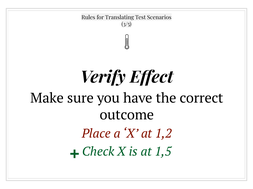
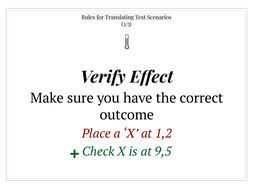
1,5: 1,5 -> 9,5 (163, 152)
